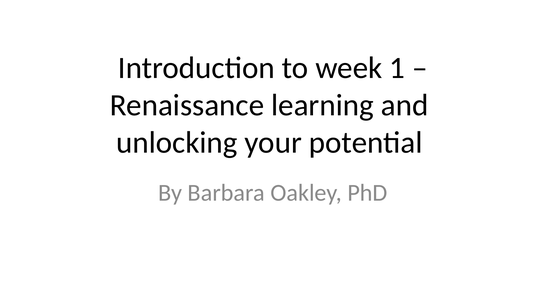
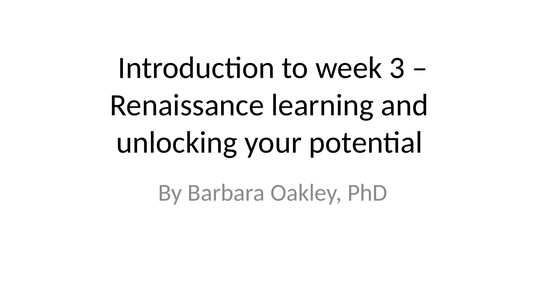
1: 1 -> 3 (397, 68)
